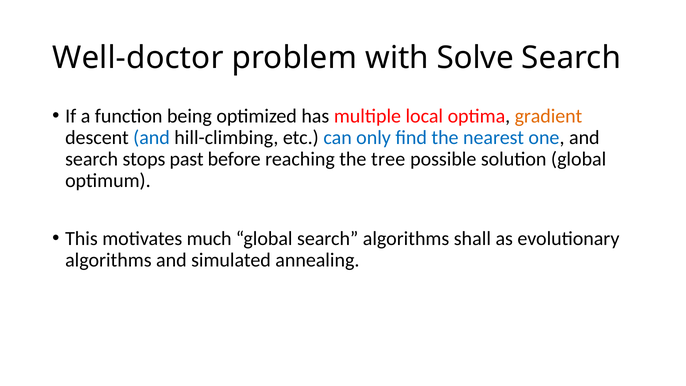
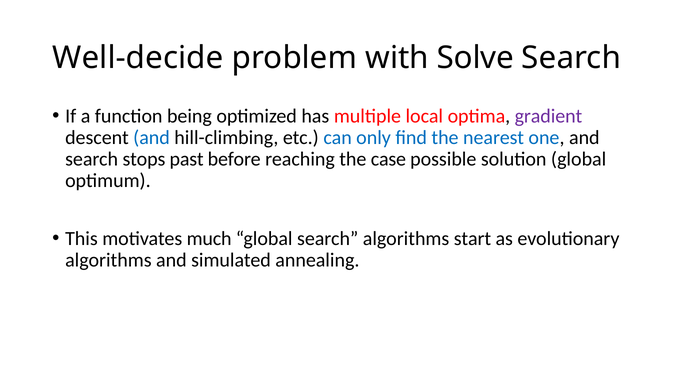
Well-doctor: Well-doctor -> Well-decide (138, 58)
gradient colour: orange -> purple (548, 116)
tree: tree -> case (388, 159)
shall: shall -> start (472, 238)
